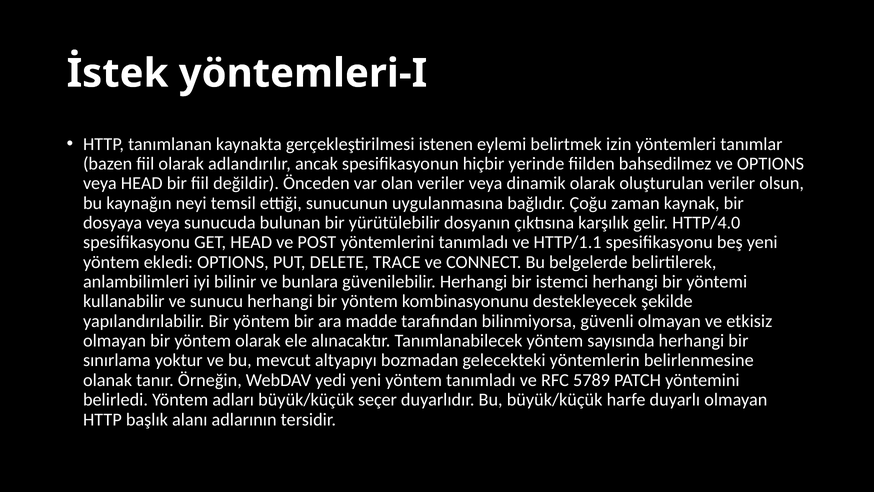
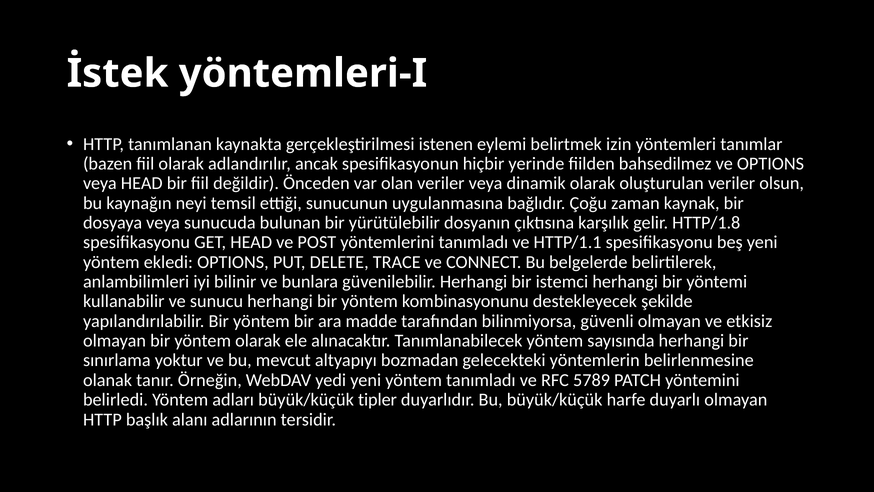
HTTP/4.0: HTTP/4.0 -> HTTP/1.8 (706, 223)
seçer: seçer -> tipler (377, 400)
